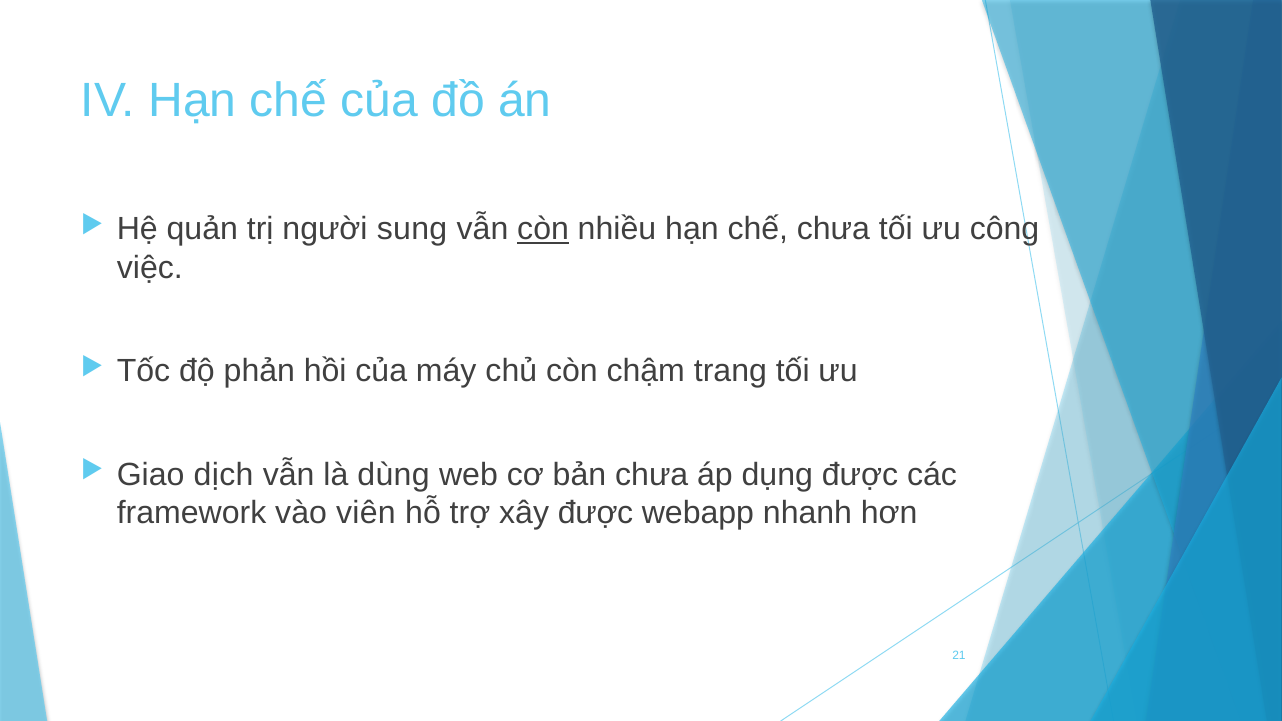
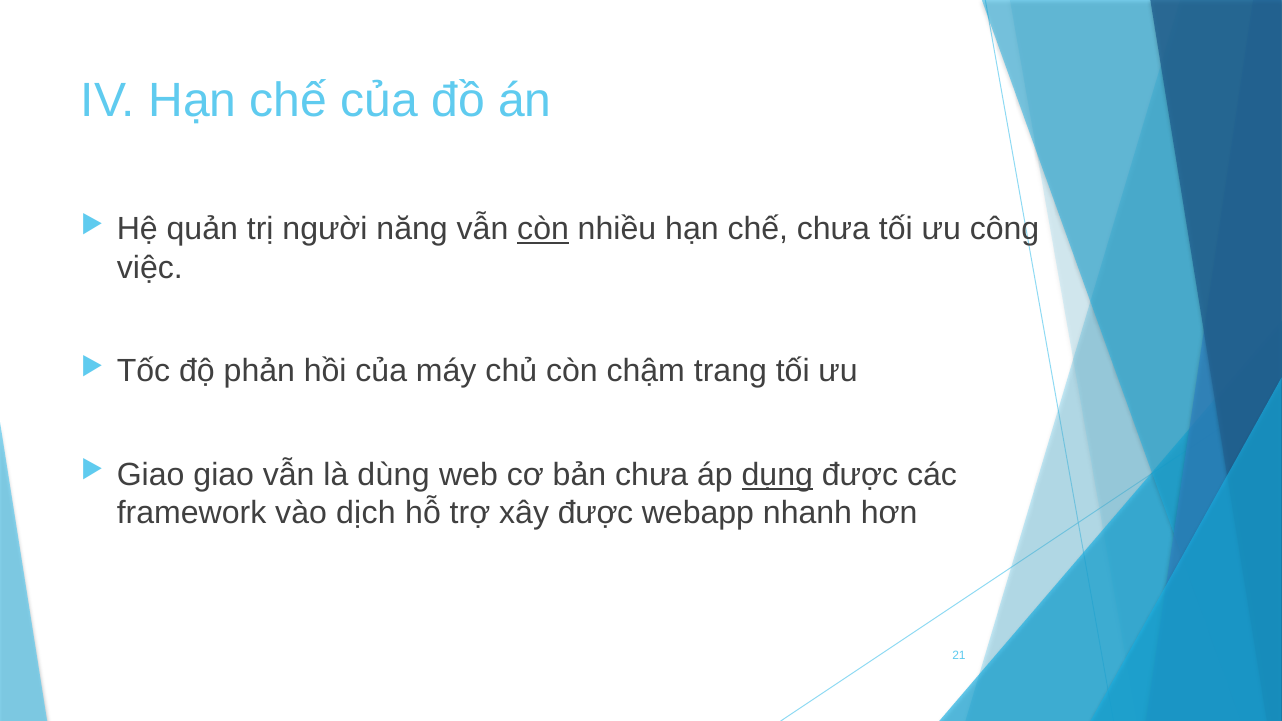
sung: sung -> năng (412, 229)
Giao dịch: dịch -> giao (224, 475)
dụng underline: none -> present (777, 475)
viên: viên -> dịch (366, 513)
